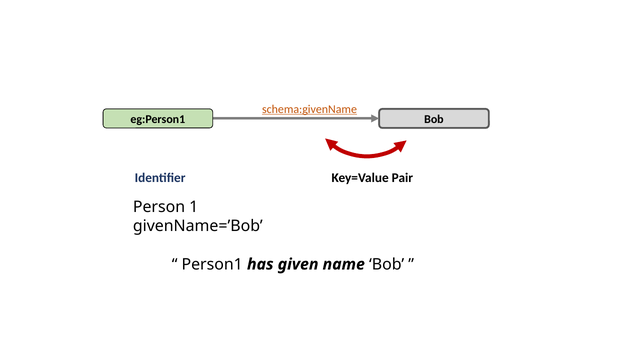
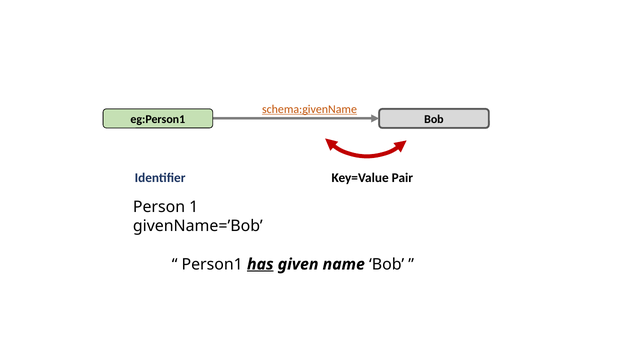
has underline: none -> present (260, 264)
